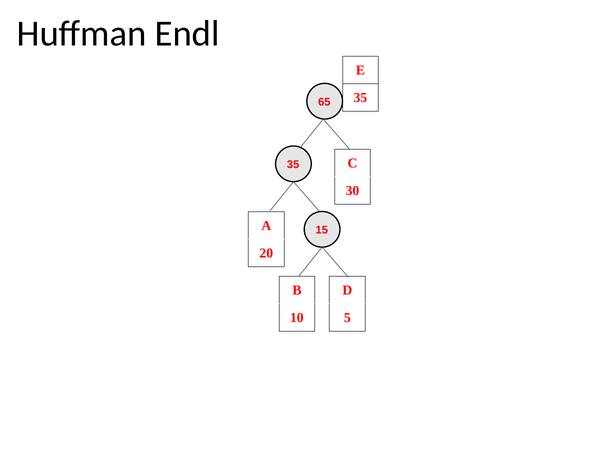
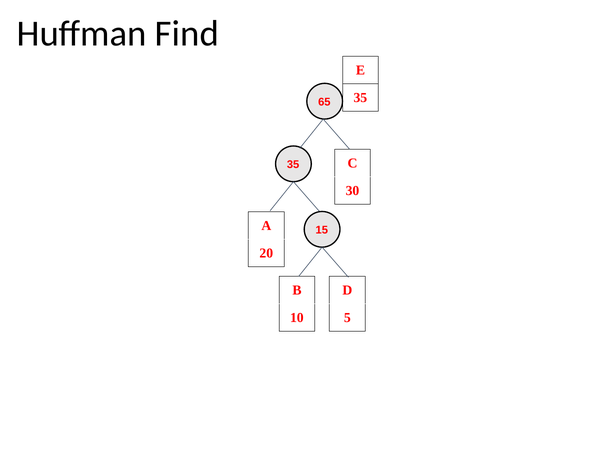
Endl: Endl -> Find (187, 34)
